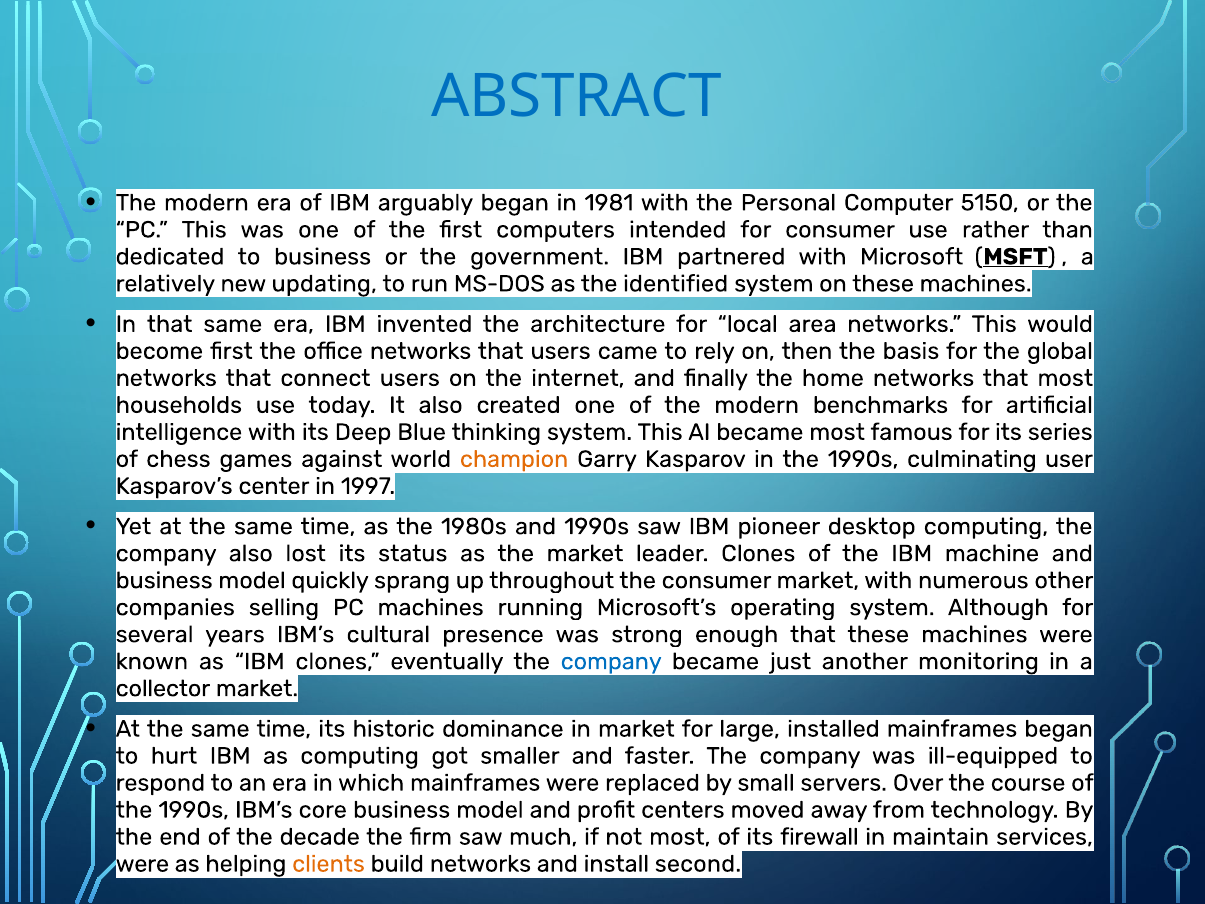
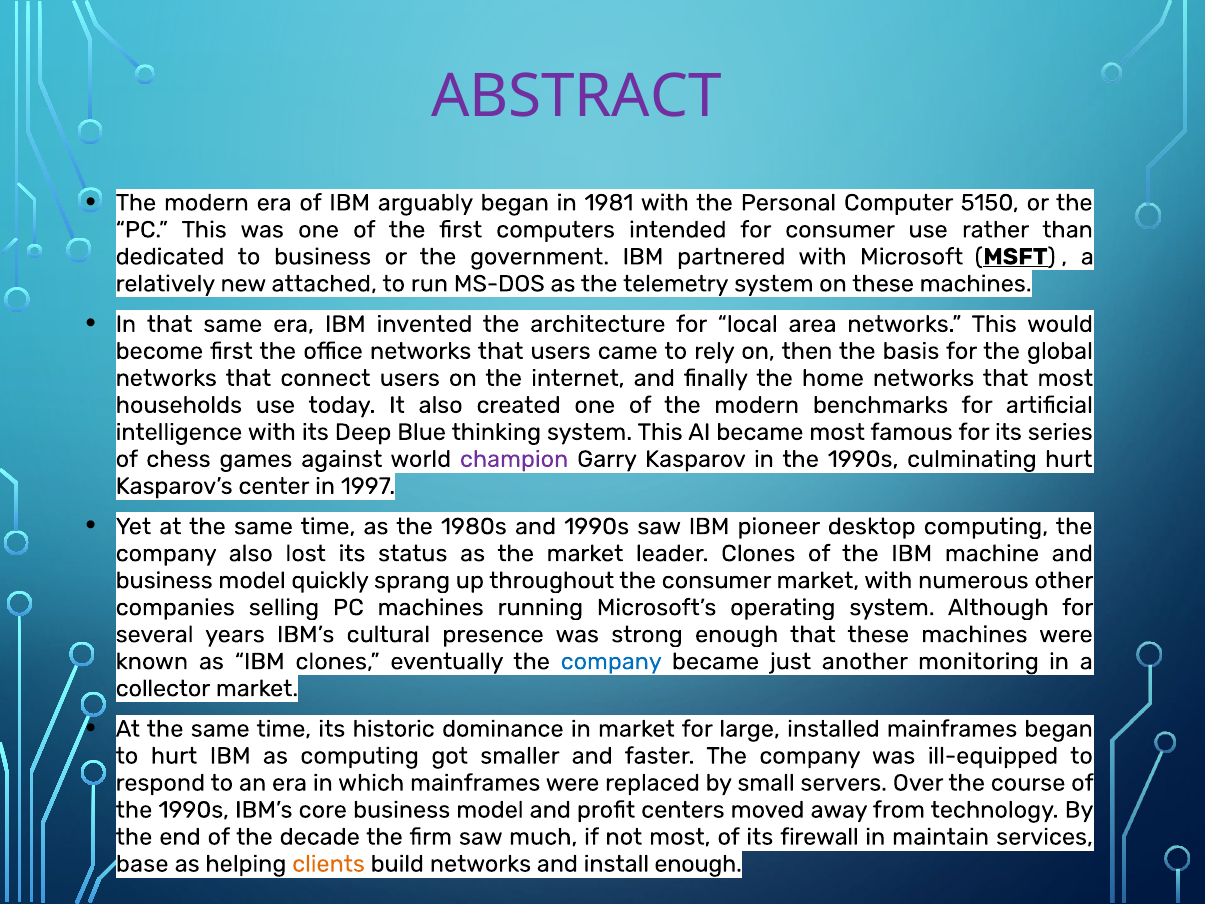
ABSTRACT colour: blue -> purple (576, 97)
updating: updating -> attached (324, 284)
identified: identified -> telemetry (676, 284)
champion colour: orange -> purple (514, 459)
culminating user: user -> hurt (1069, 459)
were: were -> base (142, 864)
install second: second -> enough (698, 864)
